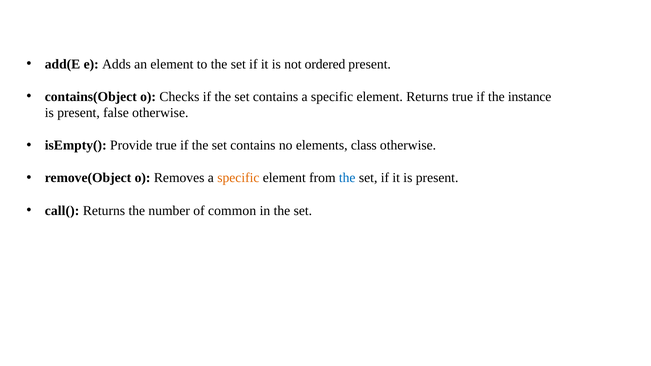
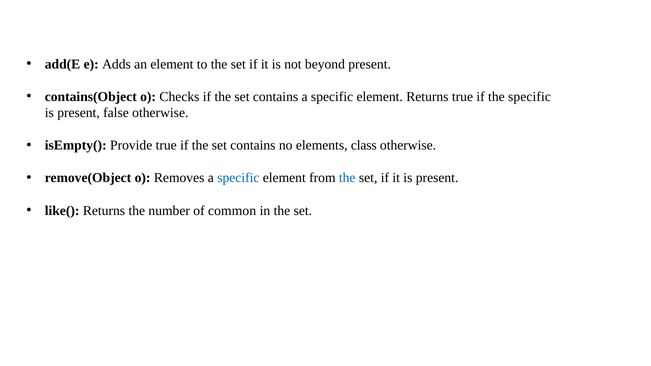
ordered: ordered -> beyond (325, 64)
the instance: instance -> specific (529, 97)
specific colour: orange -> blue (238, 178)
call(: call( -> like( (62, 211)
